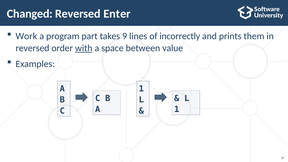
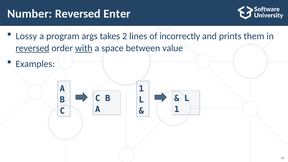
Changed: Changed -> Number (30, 14)
Work: Work -> Lossy (26, 36)
part: part -> args (90, 36)
9: 9 -> 2 (125, 36)
reversed underline: none -> present (32, 48)
